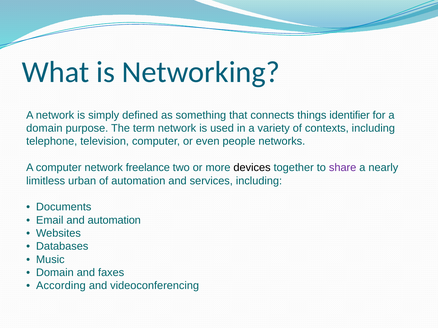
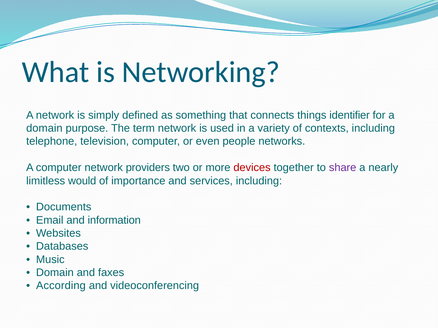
freelance: freelance -> providers (148, 168)
devices colour: black -> red (252, 168)
urban: urban -> would (82, 181)
of automation: automation -> importance (138, 181)
and automation: automation -> information (114, 220)
